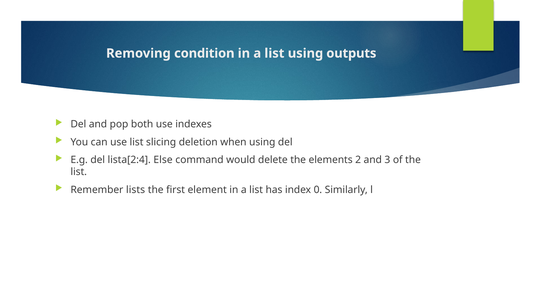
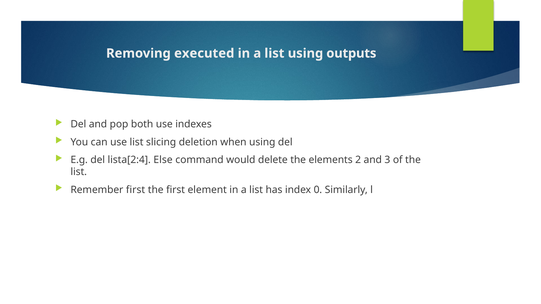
condition: condition -> executed (204, 53)
Remember lists: lists -> first (136, 190)
